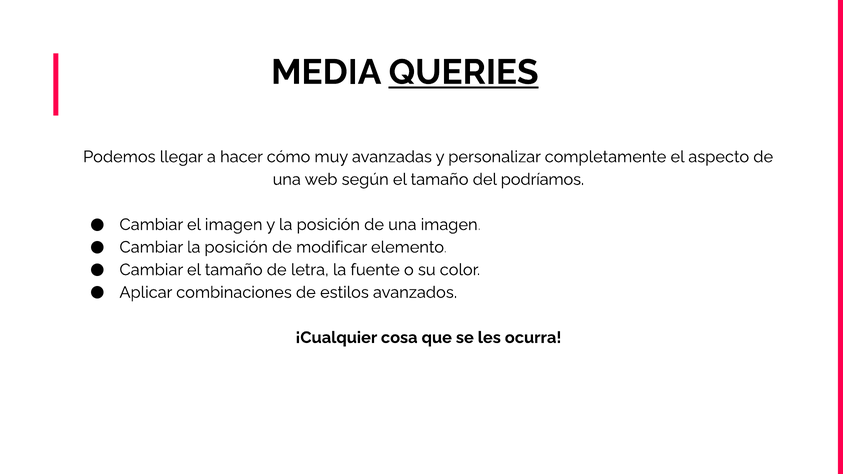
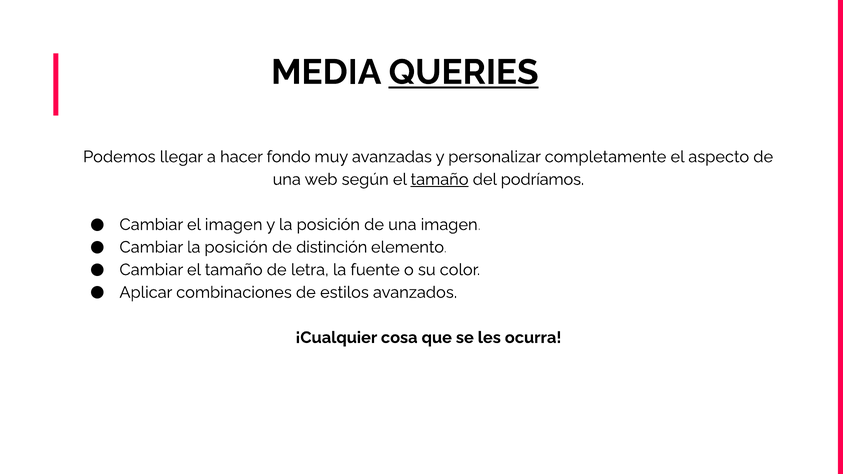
cómo: cómo -> fondo (289, 157)
tamaño underline: none -> present (440, 179)
modificar: modificar -> distinción (332, 247)
